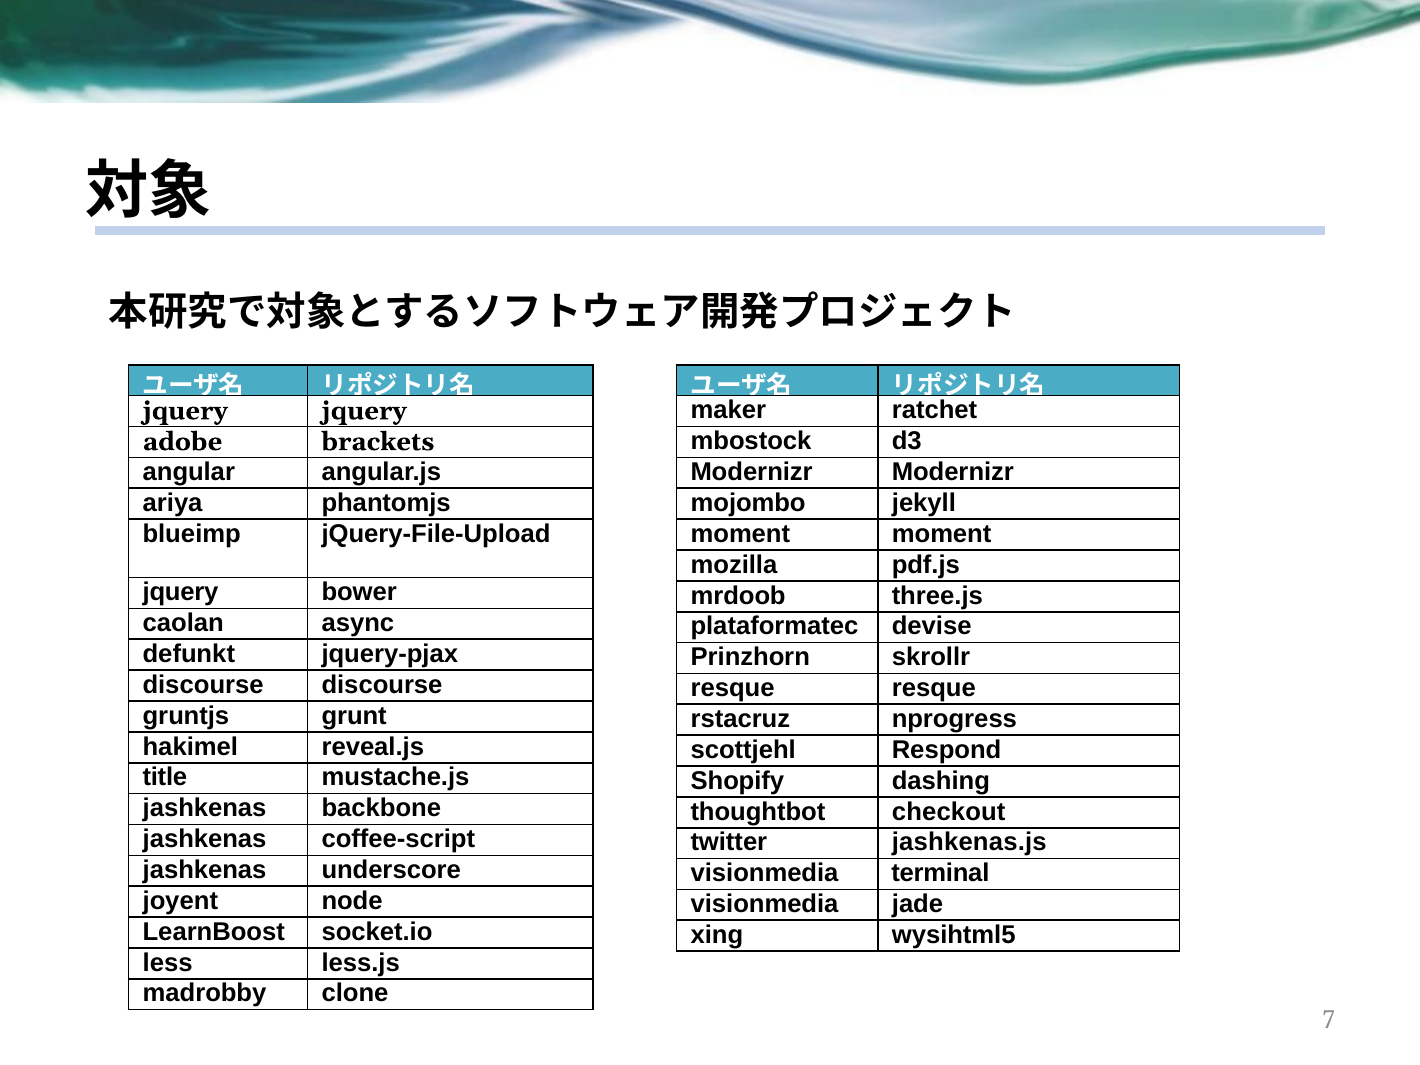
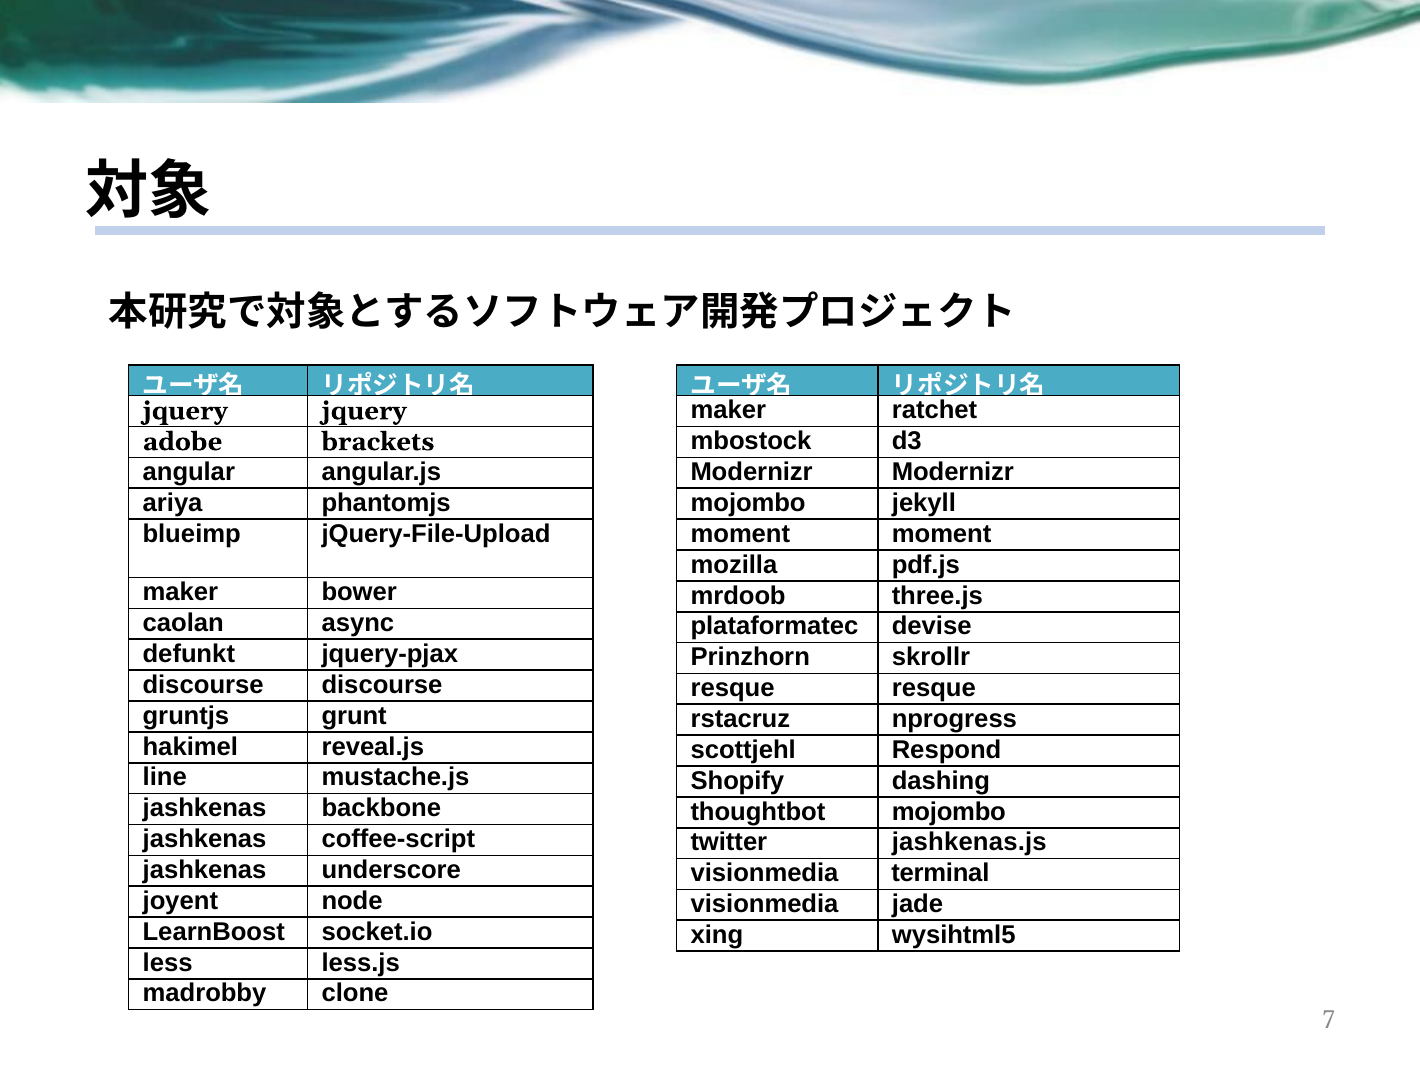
jquery: jquery -> maker (180, 592)
title: title -> line (165, 778)
thoughtbot checkout: checkout -> mojombo (949, 812)
